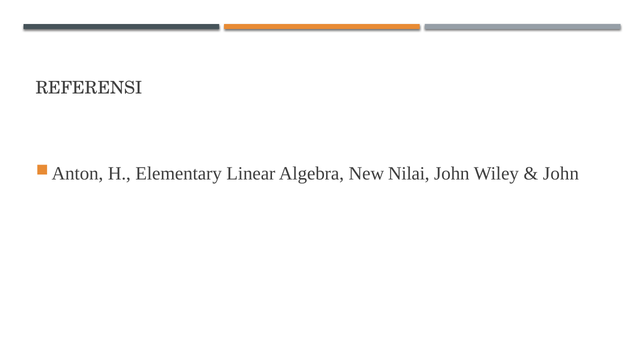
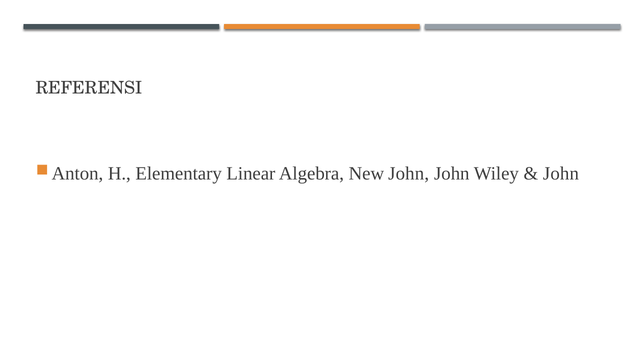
New Nilai: Nilai -> John (409, 174)
